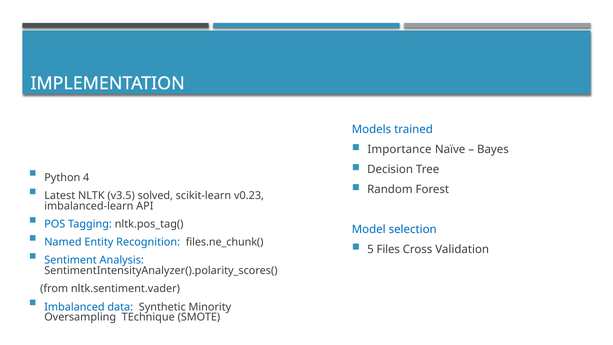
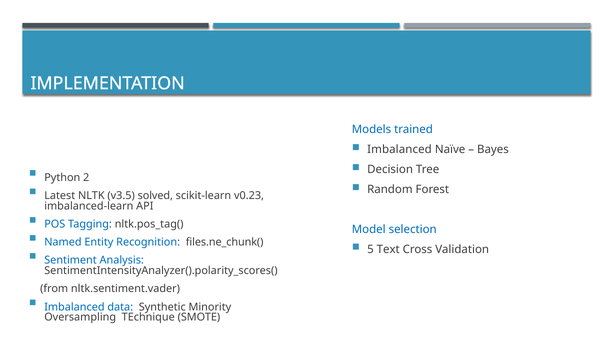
Importance: Importance -> Imbalanced (400, 149)
4: 4 -> 2 (86, 177)
Files: Files -> Text (388, 249)
